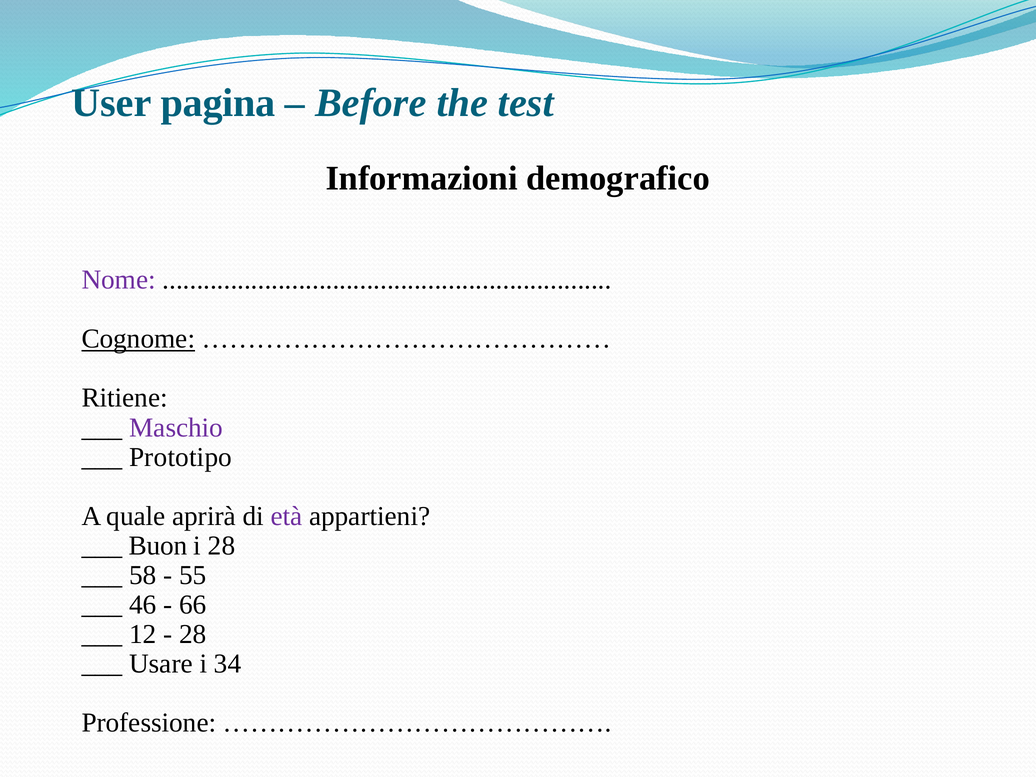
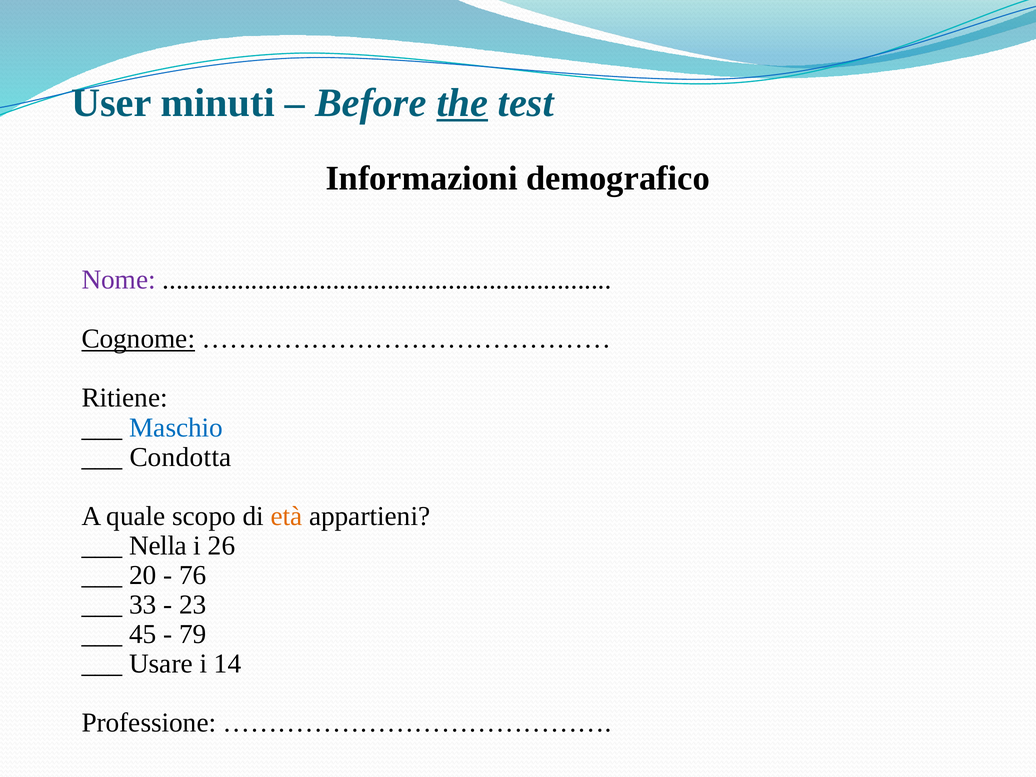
pagina: pagina -> minuti (218, 103)
the underline: none -> present (462, 103)
Maschio colour: purple -> blue (176, 427)
Prototipo: Prototipo -> Condotta (181, 457)
aprirà: aprirà -> scopo (204, 516)
età colour: purple -> orange (286, 516)
Buon: Buon -> Nella (158, 546)
i 28: 28 -> 26 (222, 546)
58: 58 -> 20 (143, 575)
55: 55 -> 76 (193, 575)
46: 46 -> 33 (143, 605)
66: 66 -> 23 (193, 605)
12: 12 -> 45 (143, 634)
28: 28 -> 79 (193, 634)
34: 34 -> 14 (228, 664)
